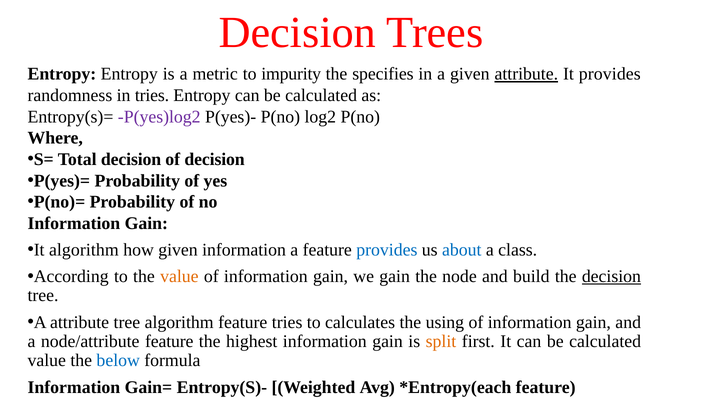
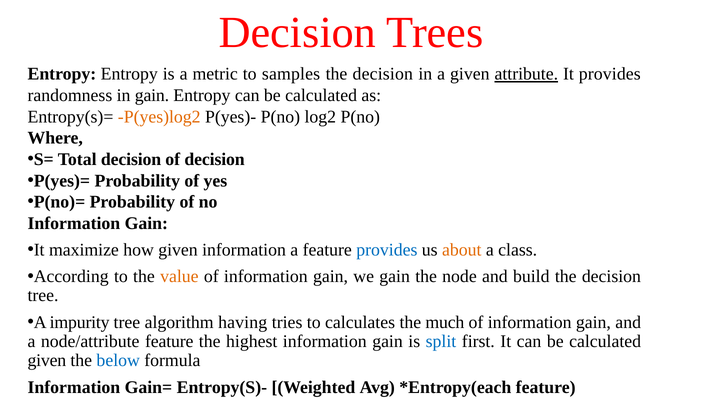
impurity: impurity -> samples (291, 74)
specifies: specifies -> decision (383, 74)
in tries: tries -> gain (152, 95)
P(yes)log2 colour: purple -> orange (159, 117)
It algorithm: algorithm -> maximize (84, 249)
about colour: blue -> orange (462, 249)
decision underline: present -> none (611, 276)
A attribute: attribute -> impurity (80, 322)
algorithm feature: feature -> having (243, 322)
using: using -> much (445, 322)
split colour: orange -> blue (441, 341)
value: value -> given (47, 360)
